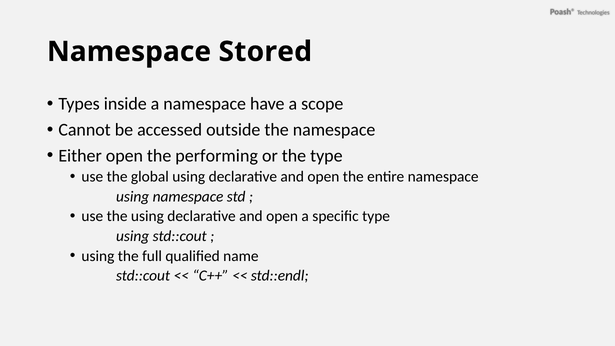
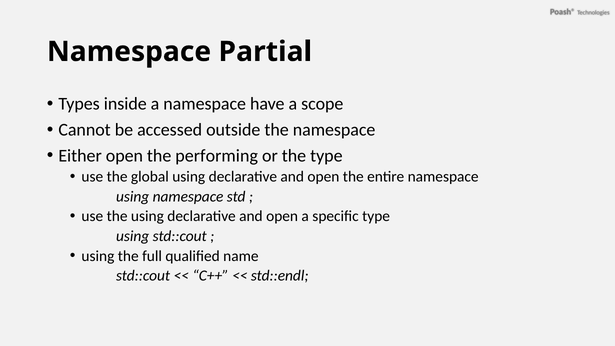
Stored: Stored -> Partial (265, 52)
